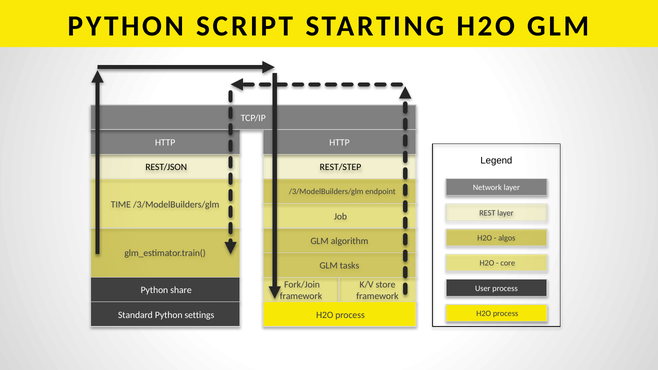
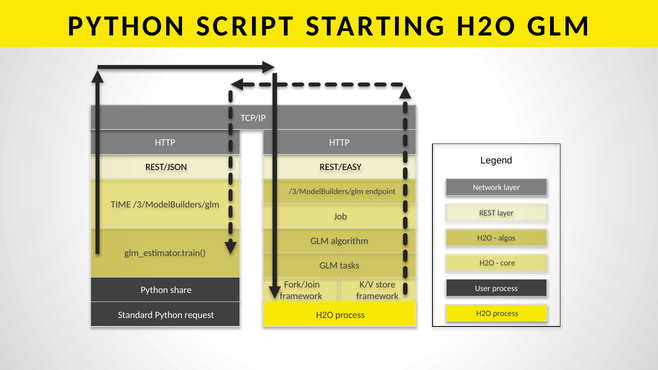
REST/STEP: REST/STEP -> REST/EASY (341, 167)
settings: settings -> request (199, 315)
